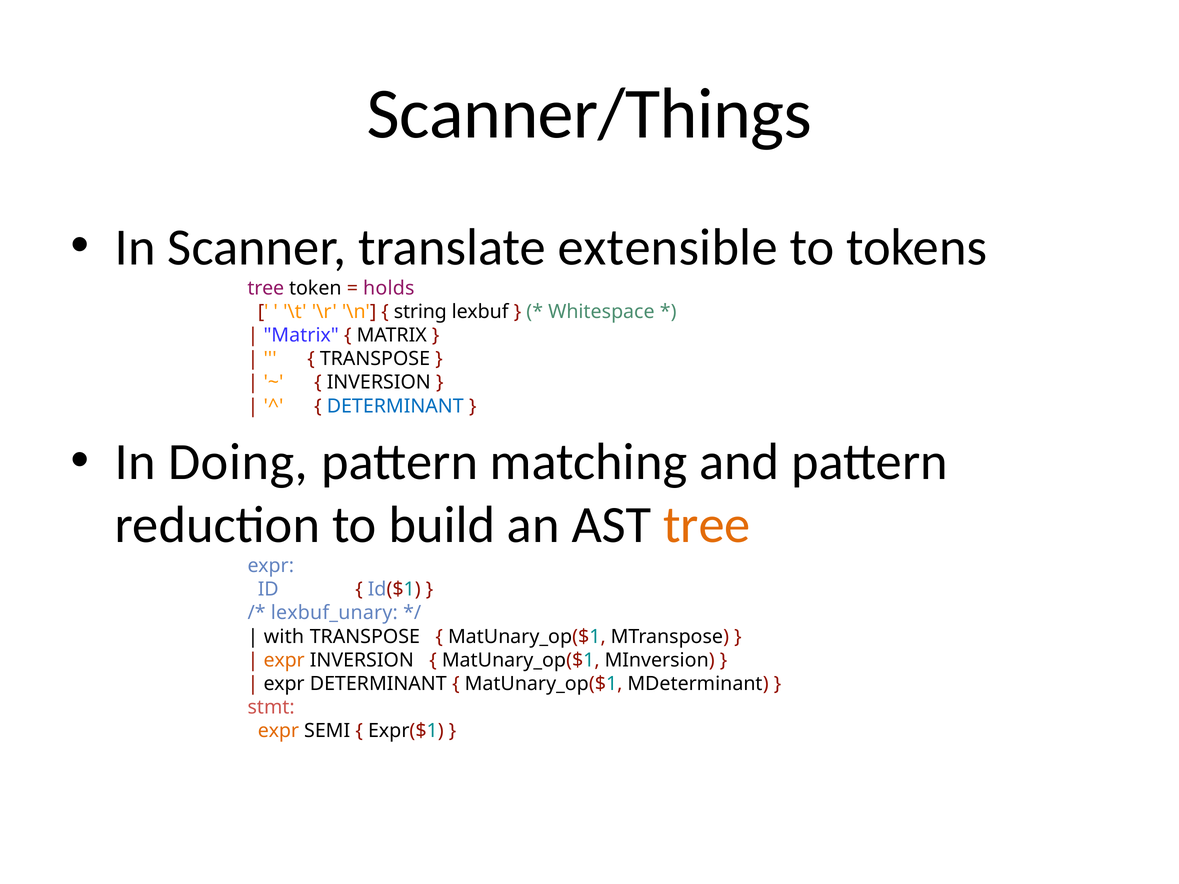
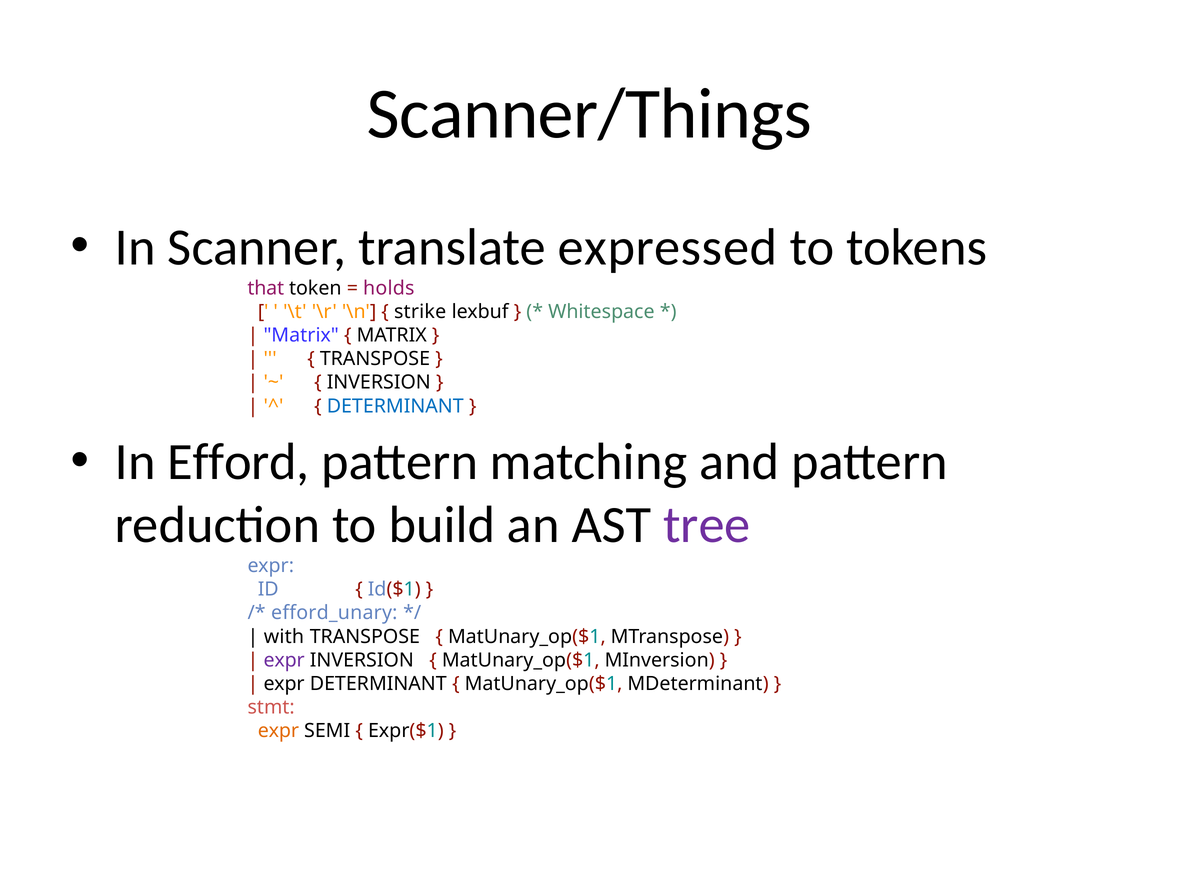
extensible: extensible -> expressed (667, 247)
tree: tree -> that (266, 288)
string: string -> strike (420, 312)
Doing: Doing -> Efford (238, 462)
tree colour: orange -> purple (707, 525)
lexbuf_unary: lexbuf_unary -> efford_unary (334, 613)
expr colour: orange -> purple (284, 660)
